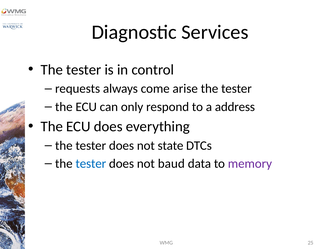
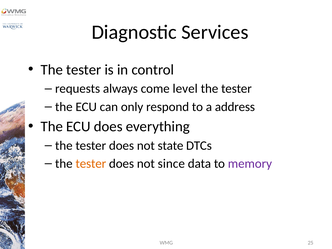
arise: arise -> level (185, 89)
tester colour: blue -> orange (91, 164)
baud: baud -> since (171, 164)
